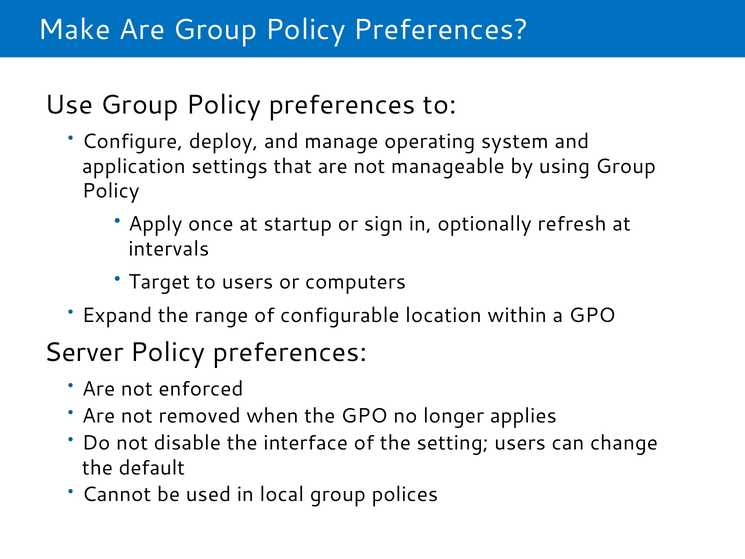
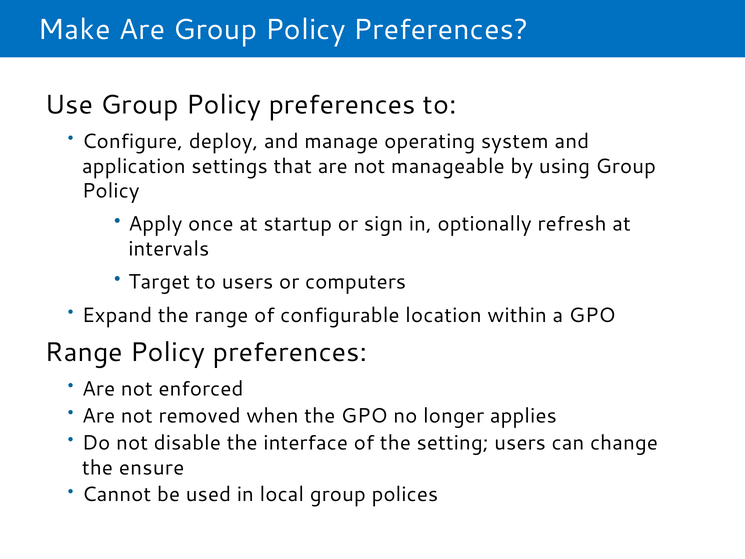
Server: Server -> Range (84, 352)
default: default -> ensure (152, 467)
